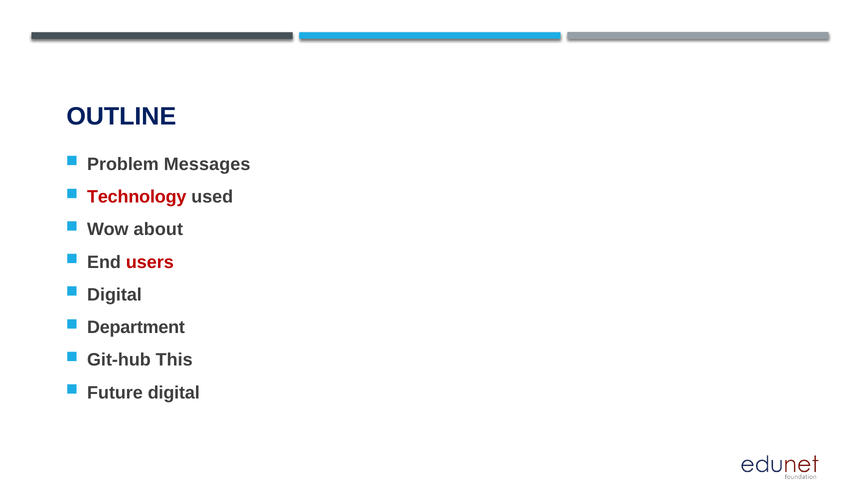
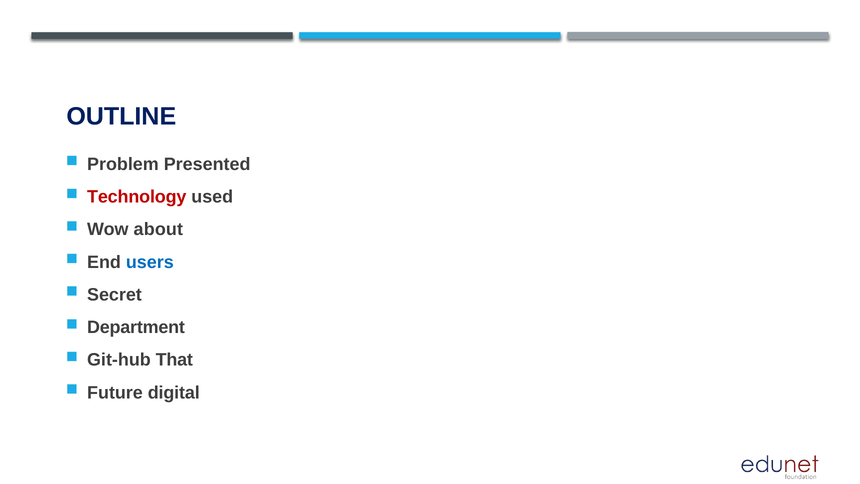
Messages: Messages -> Presented (207, 164)
users colour: red -> blue (150, 262)
Digital: Digital -> Secret (114, 295)
This: This -> That (174, 360)
